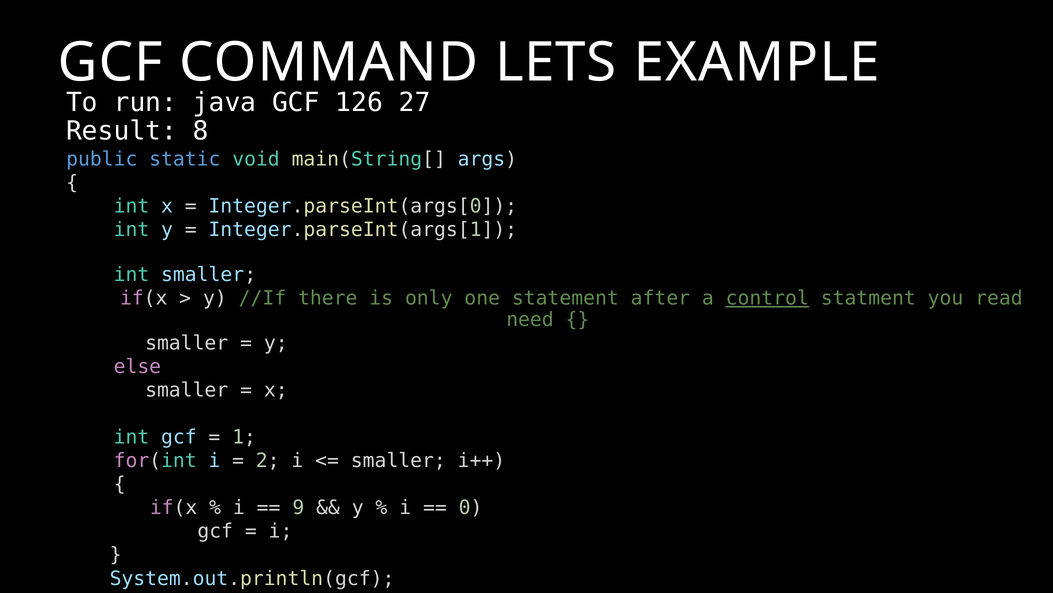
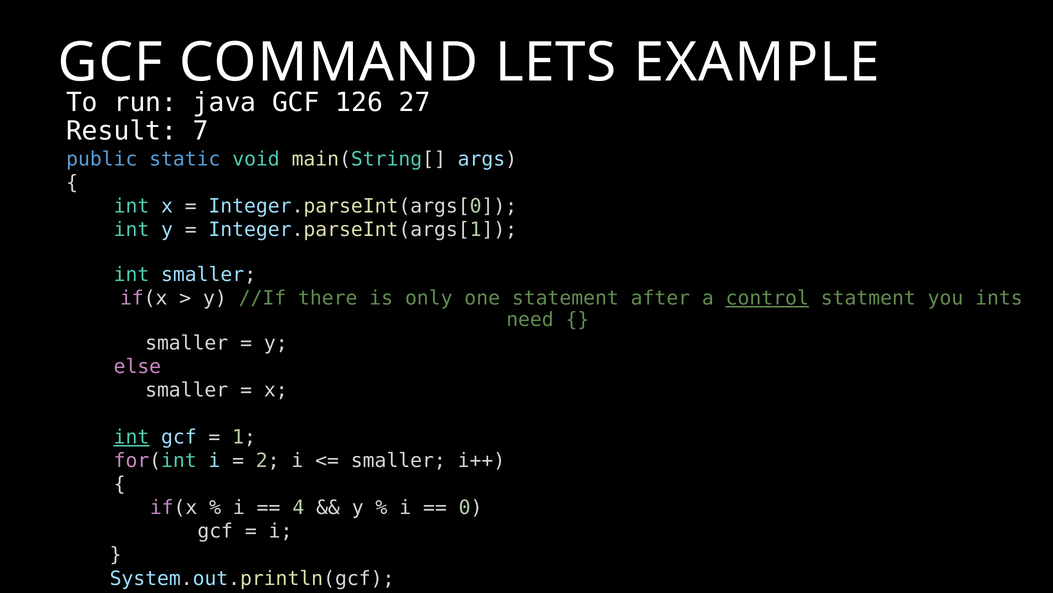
8: 8 -> 7 (201, 131)
read: read -> ints (999, 298)
int underline: none -> present (132, 437)
9: 9 -> 4 (298, 507)
